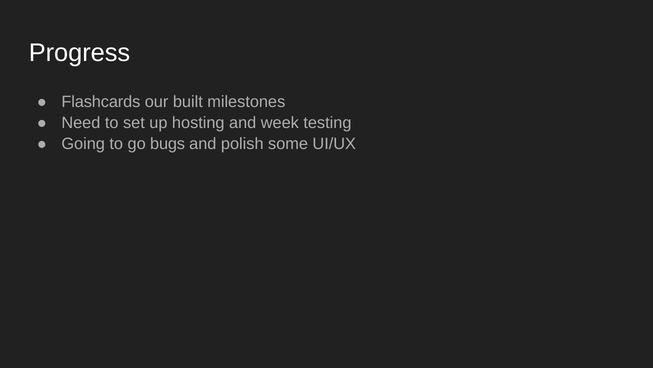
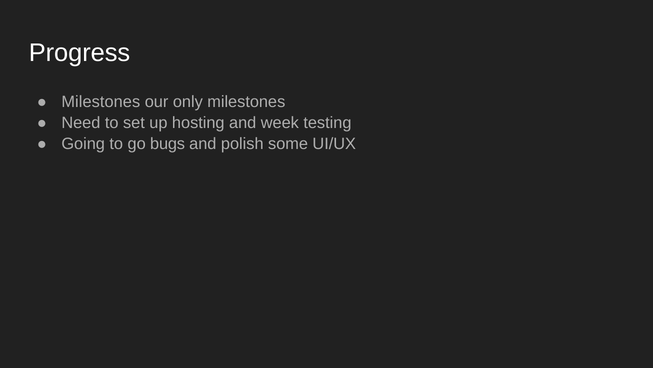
Flashcards: Flashcards -> Milestones (101, 102)
built: built -> only (188, 102)
